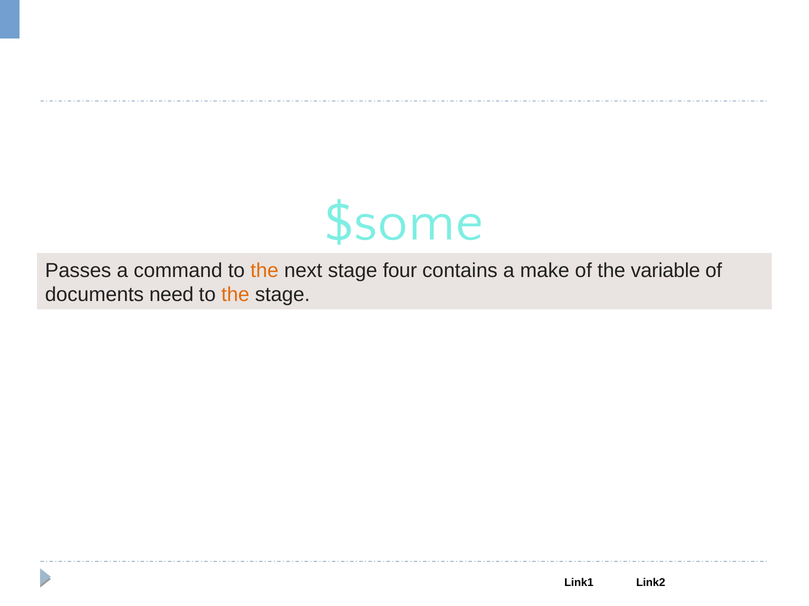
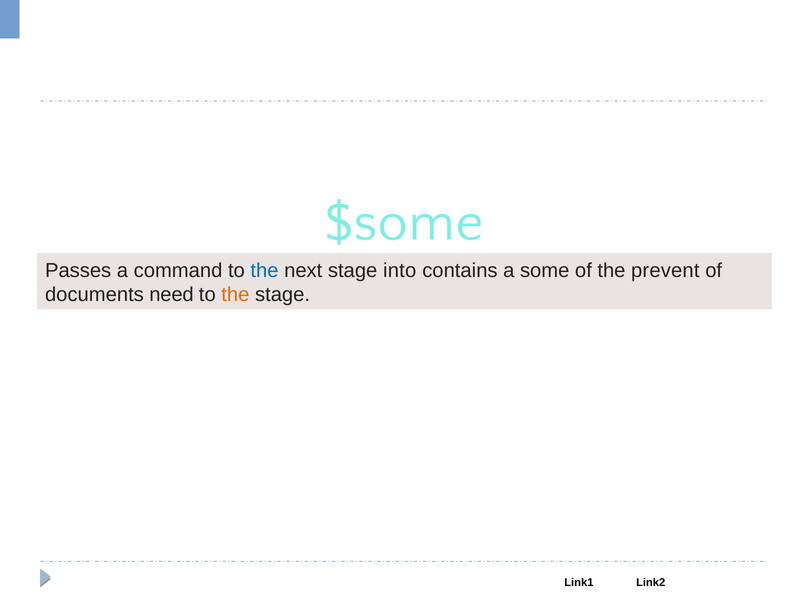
the colour: orange -> blue (264, 271)
four: four -> into (400, 271)
make: make -> some (545, 271)
variable: variable -> prevent (665, 271)
